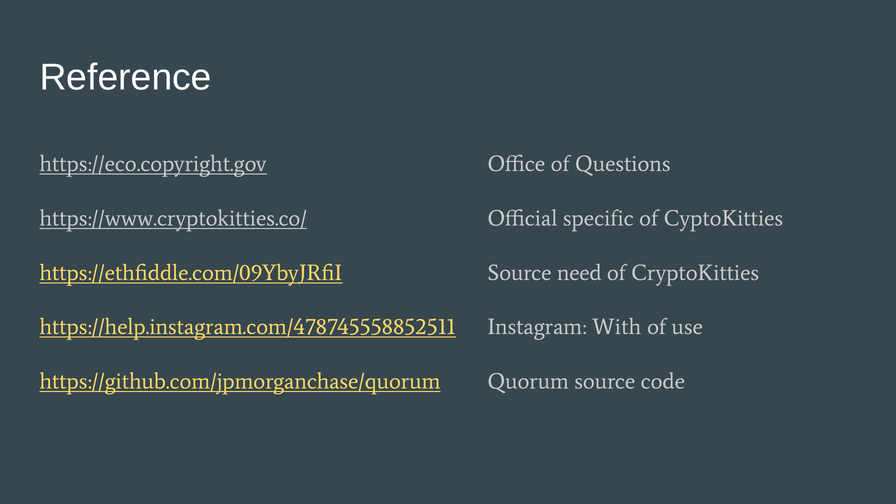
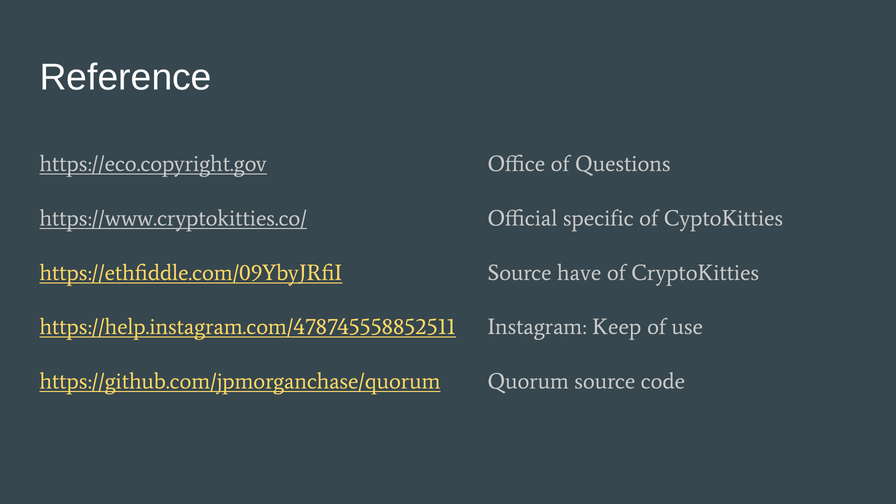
need: need -> have (579, 273)
With: With -> Keep (617, 327)
